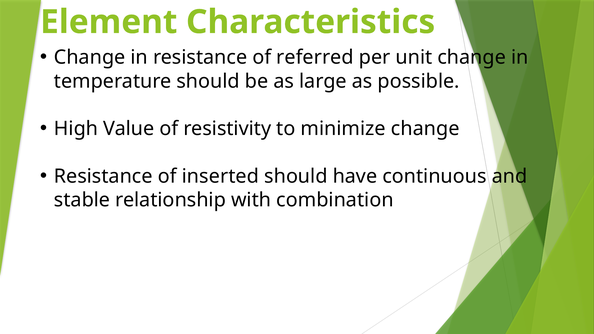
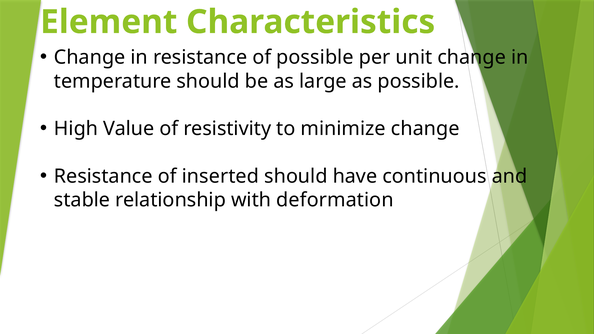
of referred: referred -> possible (315, 57)
combination: combination -> deformation (335, 200)
